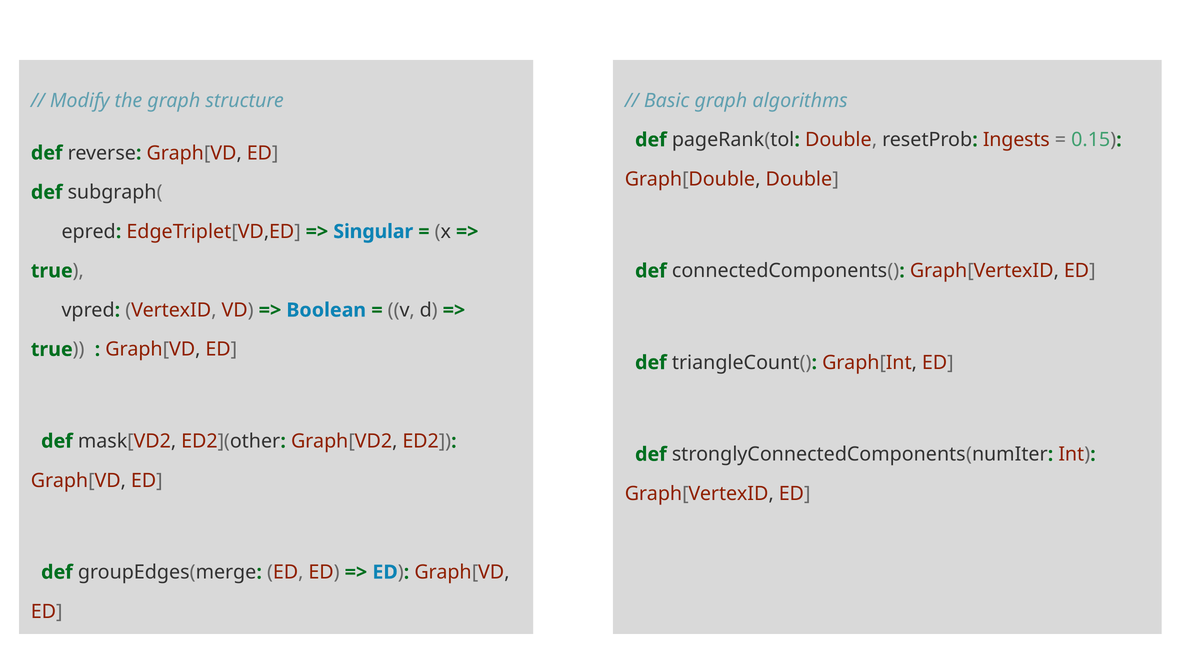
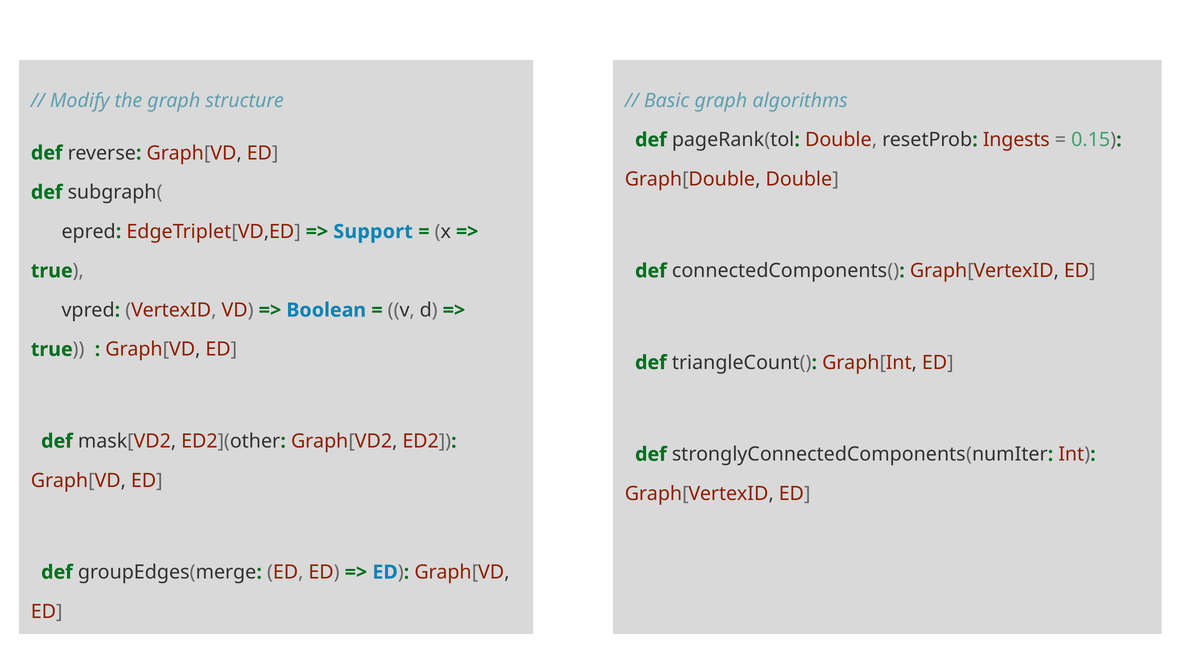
Singular: Singular -> Support (373, 231)
